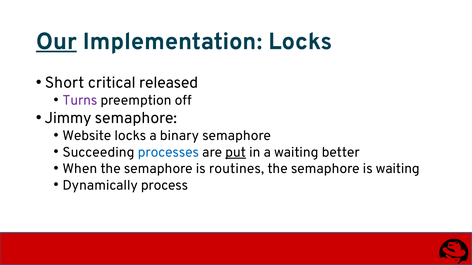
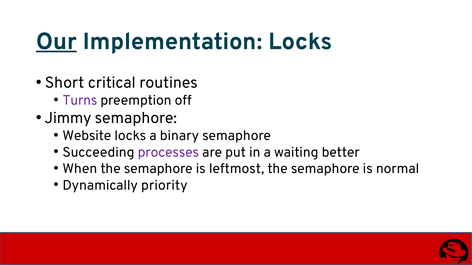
released: released -> routines (169, 83)
processes colour: blue -> purple (168, 152)
put underline: present -> none (236, 152)
routines: routines -> leftmost (237, 169)
is waiting: waiting -> normal (398, 169)
process: process -> priority (164, 186)
